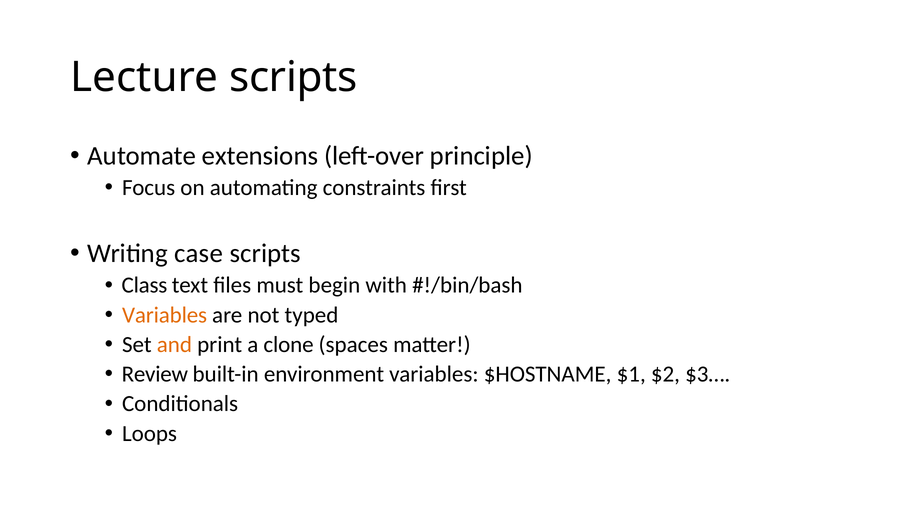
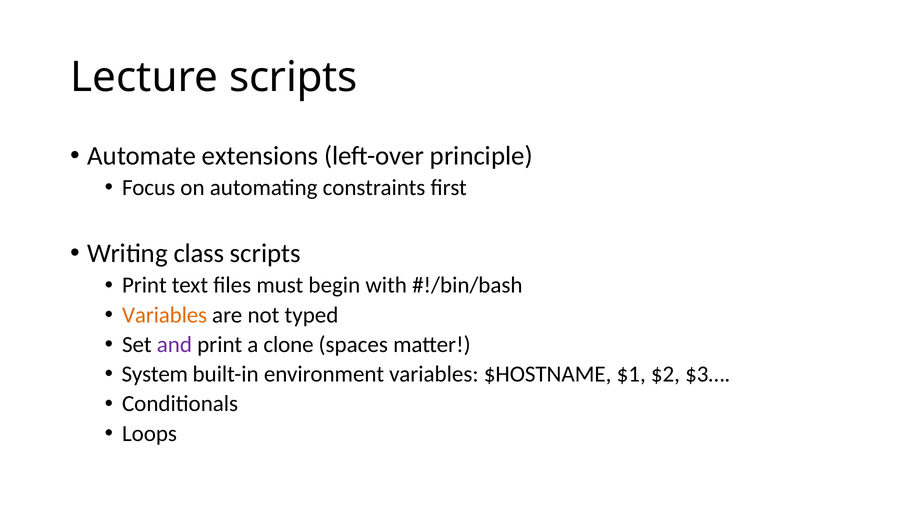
case: case -> class (199, 254)
Class: Class -> Print (144, 285)
and colour: orange -> purple (174, 345)
Review: Review -> System (155, 374)
